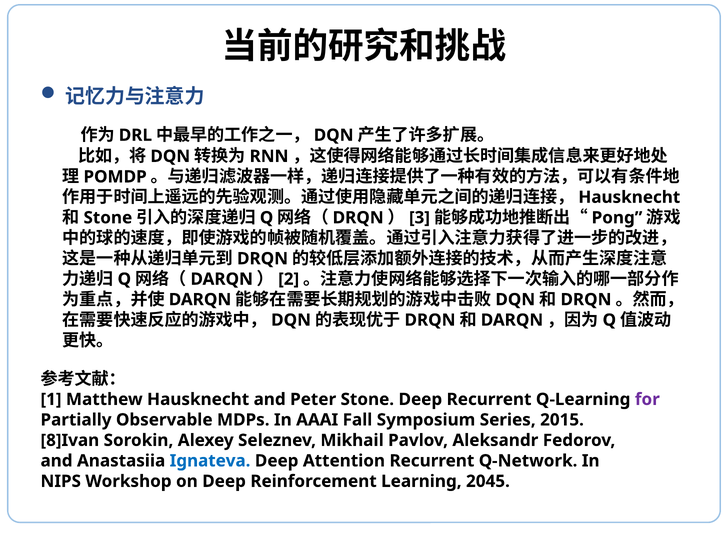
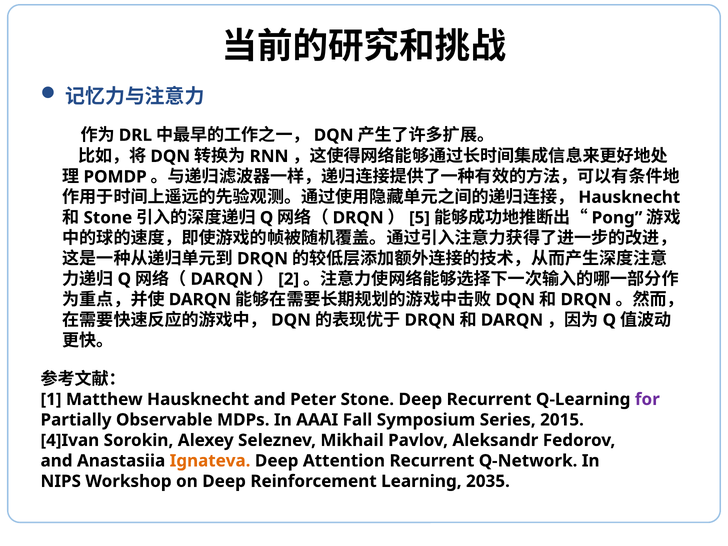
3: 3 -> 5 (419, 218)
8]Ivan: 8]Ivan -> 4]Ivan (70, 440)
Ignateva colour: blue -> orange (210, 461)
2045: 2045 -> 2035 (488, 481)
